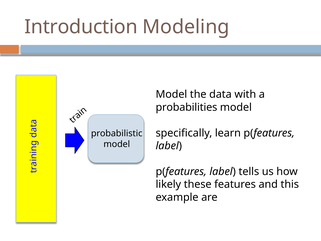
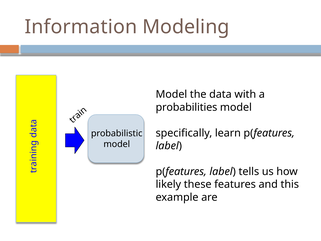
Introduction: Introduction -> Information (81, 27)
